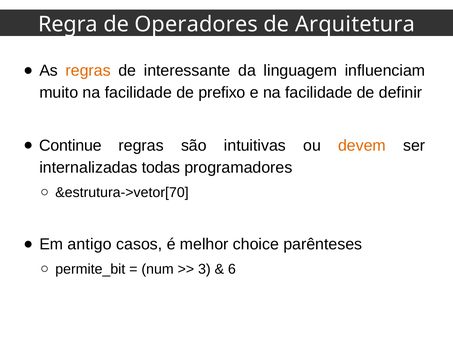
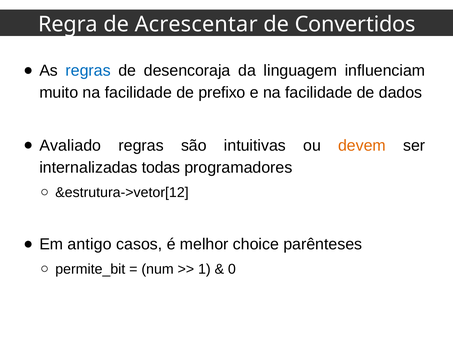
Operadores: Operadores -> Acrescentar (196, 24)
Arquitetura: Arquitetura -> Convertidos (355, 24)
regras colour: orange -> blue (88, 71)
interessante: interessante -> desencoraja (187, 71)
definir: definir -> dados (401, 93)
Continue: Continue -> Avaliado (70, 145)
&estrutura->vetor[70: &estrutura->vetor[70 -> &estrutura->vetor[12 (122, 192)
3: 3 -> 1 (204, 269)
6: 6 -> 0 (232, 269)
